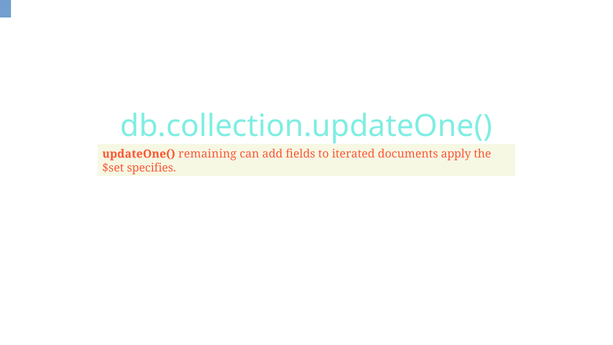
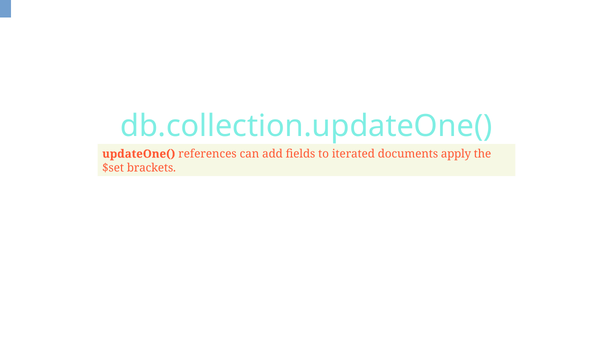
remaining: remaining -> references (207, 154)
specifies: specifies -> brackets (151, 168)
